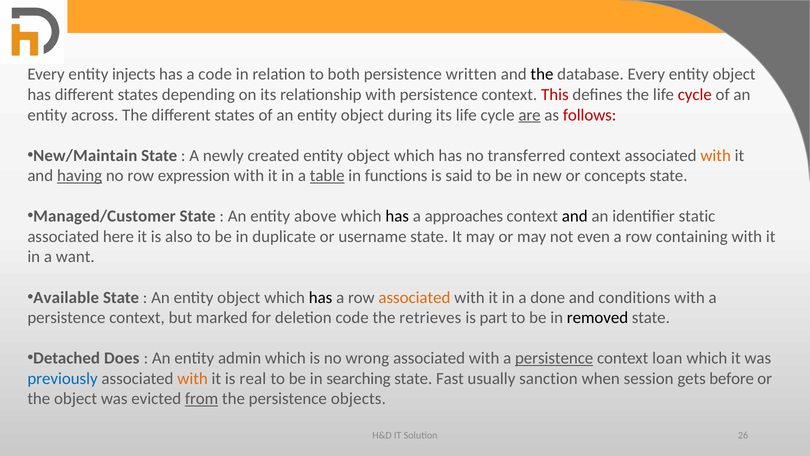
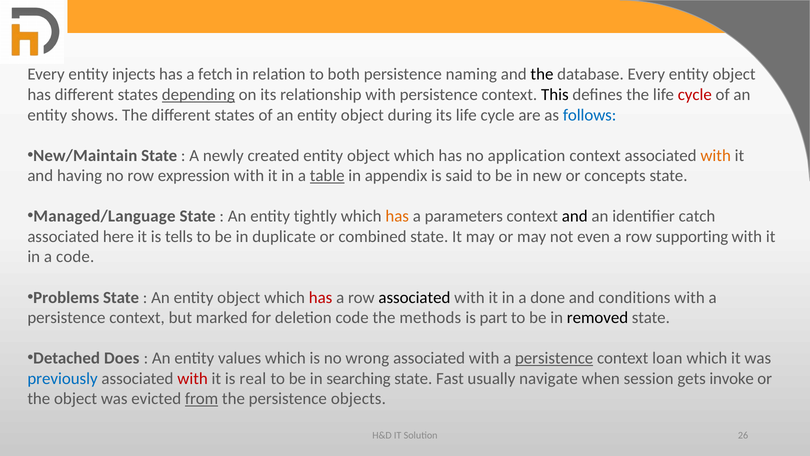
a code: code -> fetch (215, 74)
written: written -> naming (471, 74)
depending underline: none -> present (198, 95)
This colour: red -> black (555, 95)
across: across -> shows (95, 115)
are underline: present -> none (530, 115)
follows colour: red -> blue (590, 115)
transferred: transferred -> application (526, 155)
having underline: present -> none (80, 176)
functions: functions -> appendix (396, 176)
Managed/Customer: Managed/Customer -> Managed/Language (104, 216)
above: above -> tightly (315, 216)
has colour: black -> orange (397, 216)
approaches: approaches -> parameters (464, 216)
static: static -> catch (697, 216)
also: also -> tells (179, 236)
username: username -> combined (372, 236)
containing: containing -> supporting (692, 236)
a want: want -> code (75, 257)
Available: Available -> Problems (66, 297)
has colour: black -> red (321, 297)
associated colour: orange -> black (414, 297)
retrieves: retrieves -> methods (430, 317)
admin: admin -> values (240, 358)
with colour: orange -> red (193, 378)
sanction: sanction -> navigate (548, 378)
before: before -> invoke (732, 378)
